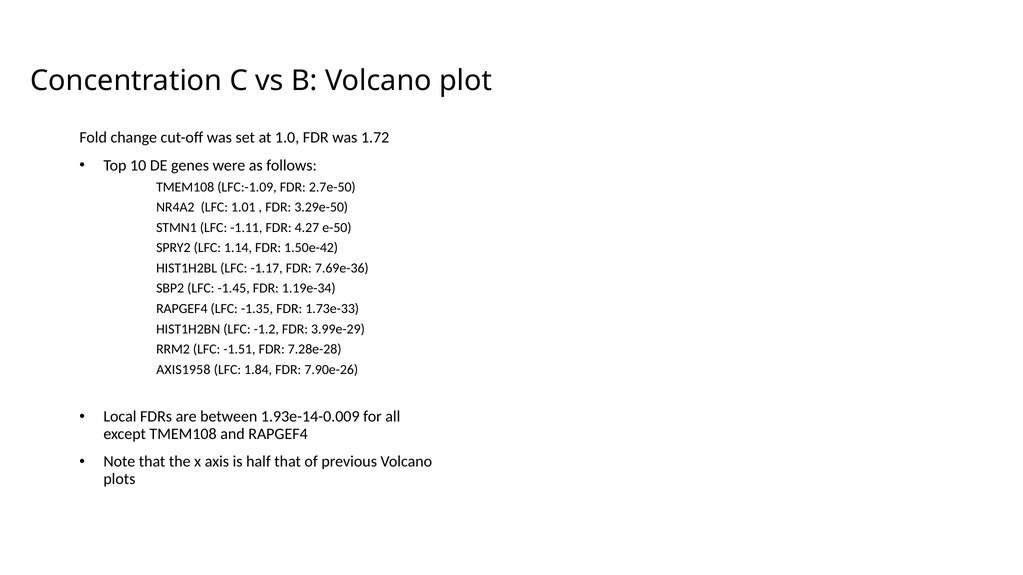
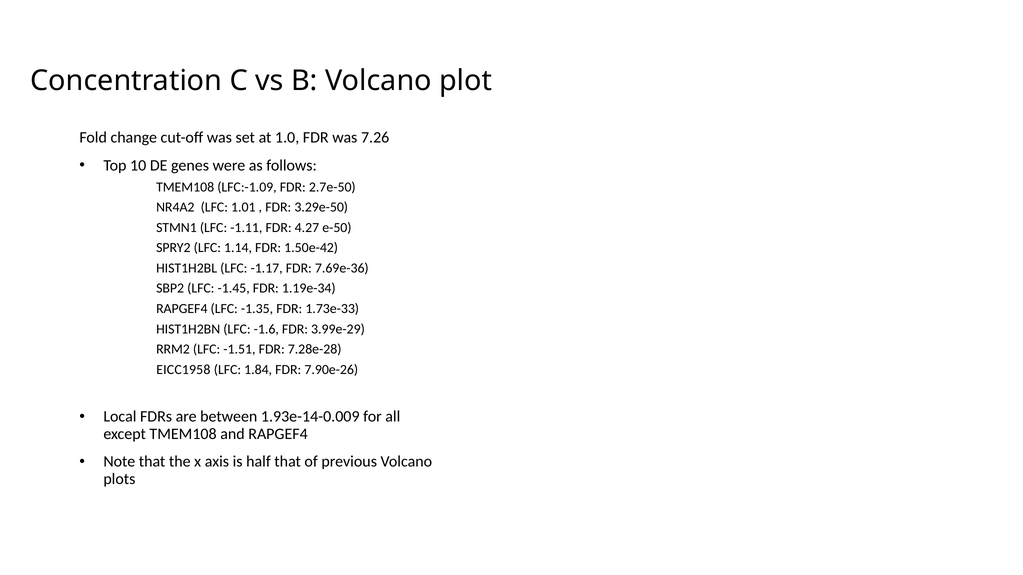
1.72: 1.72 -> 7.26 (375, 138)
-1.2: -1.2 -> -1.6 (266, 329)
AXIS1958: AXIS1958 -> EICC1958 (183, 370)
